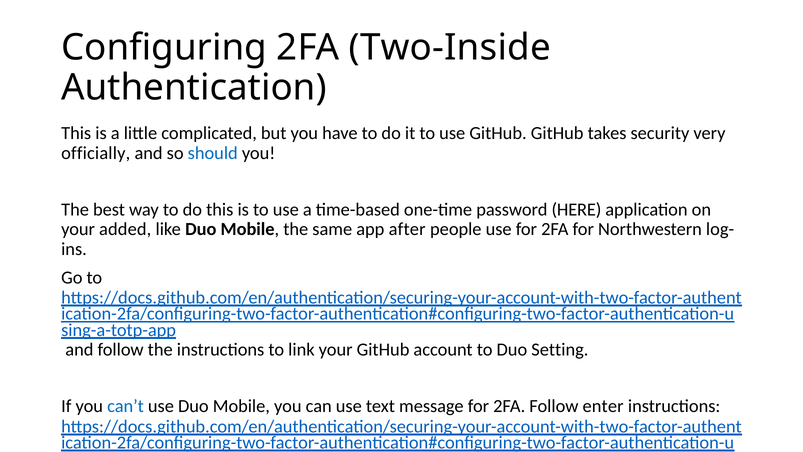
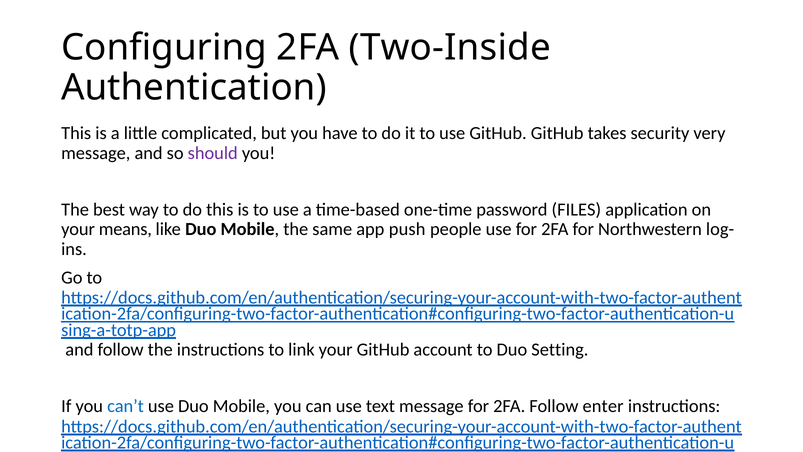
officially: officially -> message (96, 153)
should colour: blue -> purple (213, 153)
HERE: HERE -> FILES (576, 209)
added: added -> means (125, 229)
after: after -> push (407, 229)
